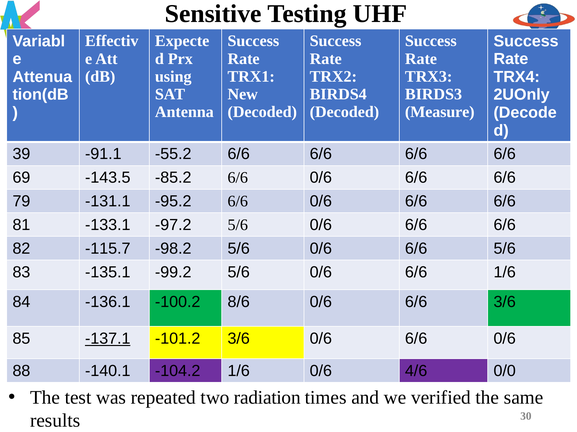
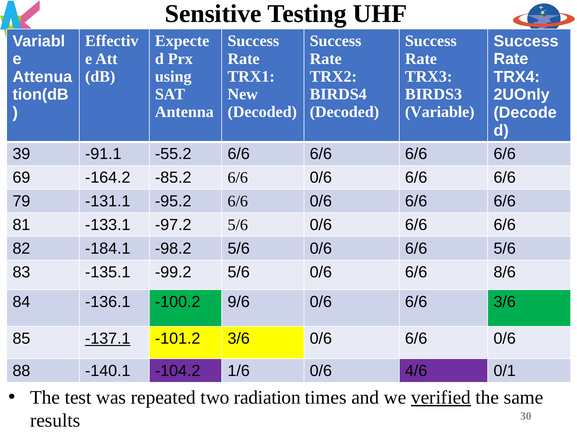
Measure: Measure -> Variable (440, 112)
-143.5: -143.5 -> -164.2 (108, 178)
-115.7: -115.7 -> -184.1 (108, 249)
6/6 1/6: 1/6 -> 8/6 (505, 273)
8/6: 8/6 -> 9/6 (239, 302)
0/0: 0/0 -> 0/1 (505, 371)
verified underline: none -> present (441, 398)
